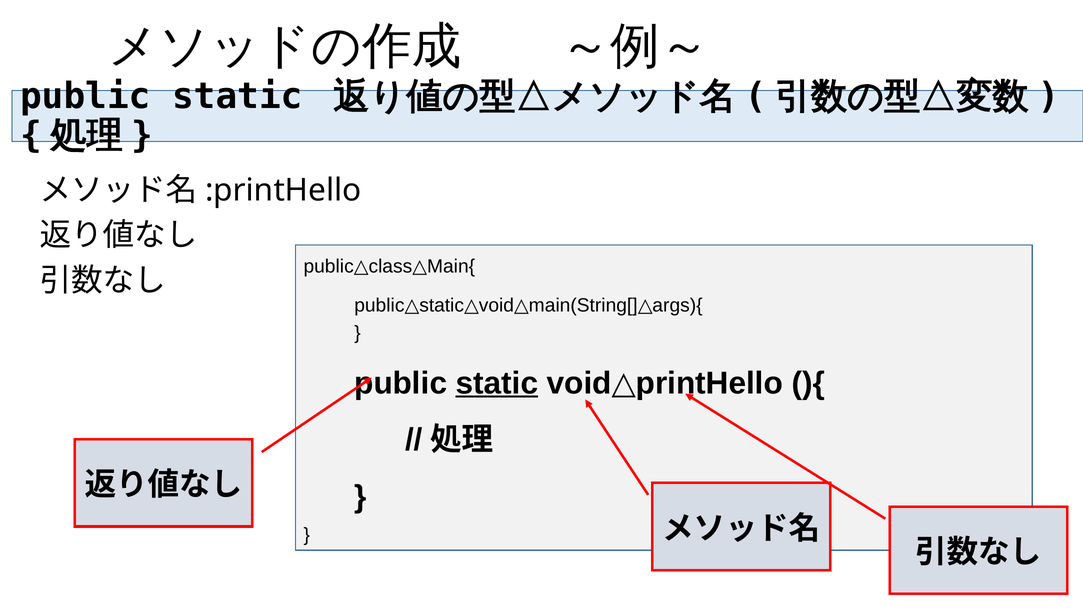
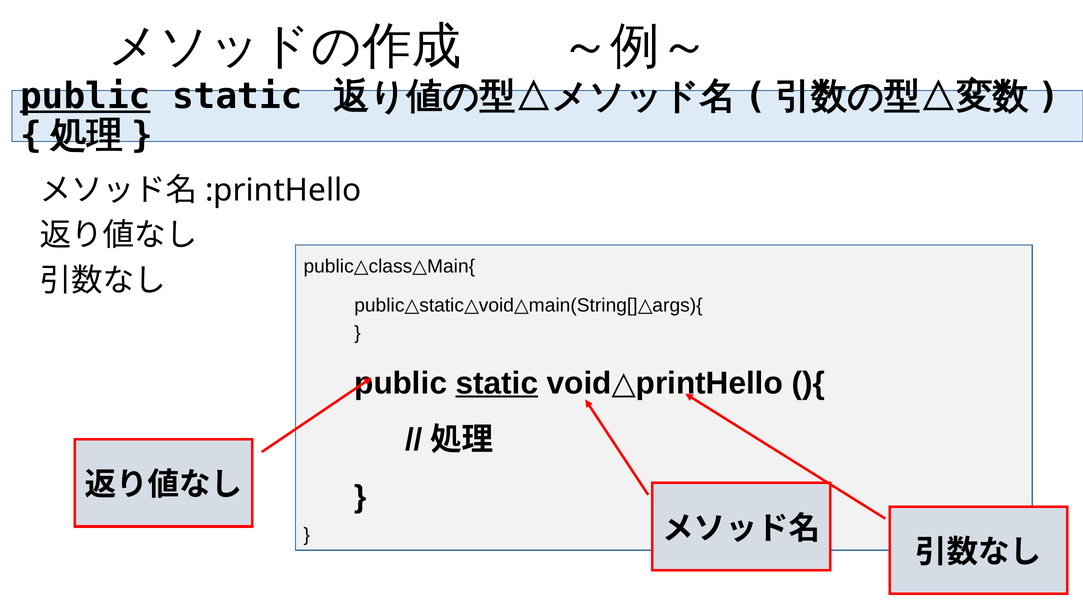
public underline: none -> present (85, 96)
